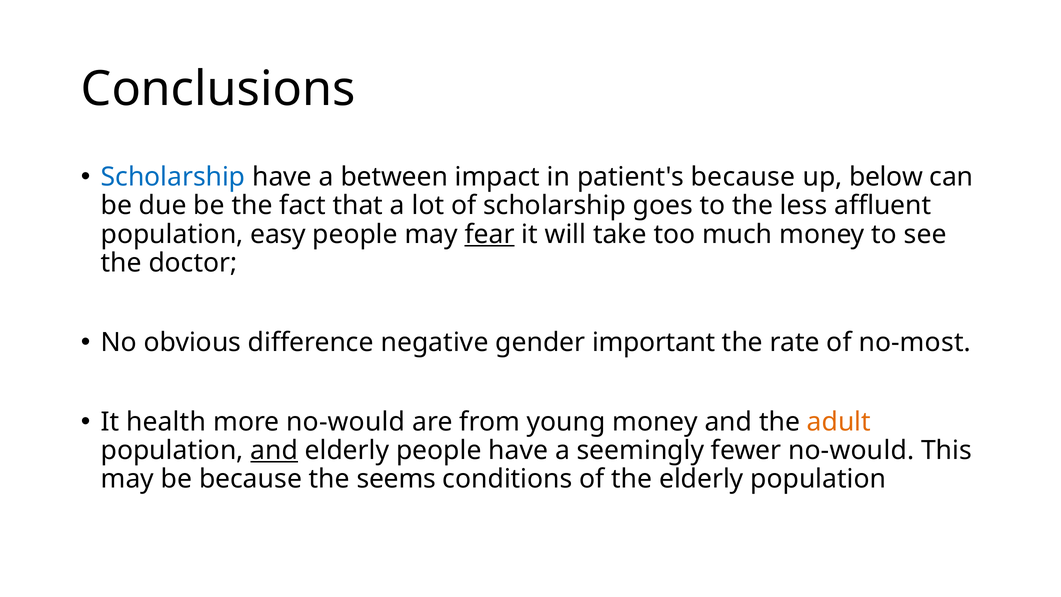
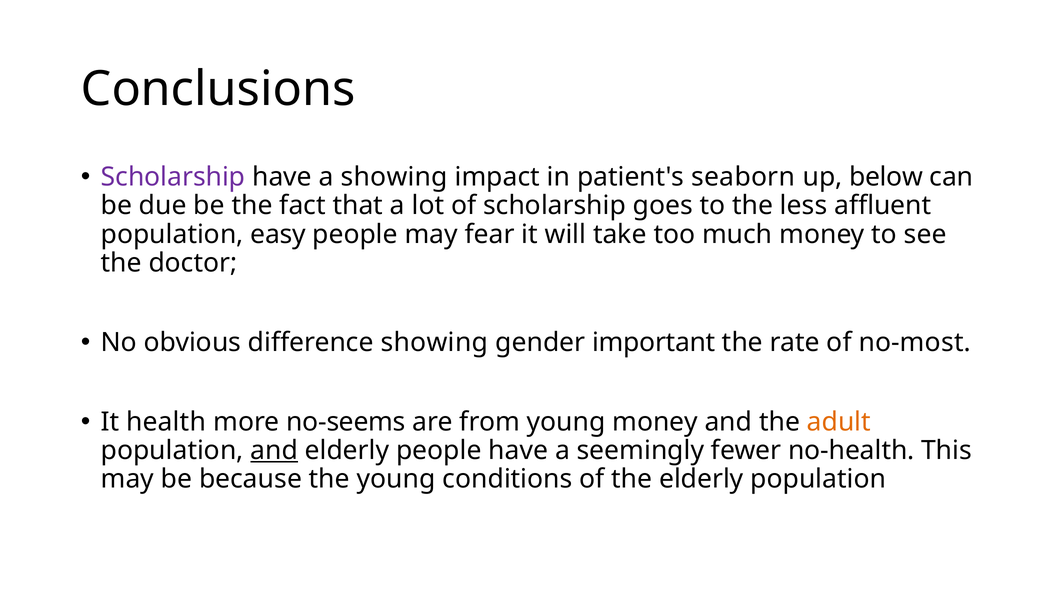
Scholarship colour: blue -> purple (173, 177)
a between: between -> showing (394, 177)
patient's because: because -> seaborn (743, 177)
fear underline: present -> none (490, 234)
difference negative: negative -> showing (434, 342)
more no-would: no-would -> no-seems (346, 422)
fewer no-would: no-would -> no-health (851, 450)
the seems: seems -> young (396, 479)
